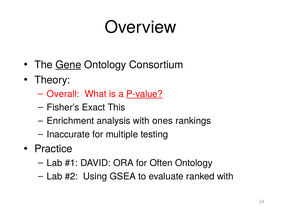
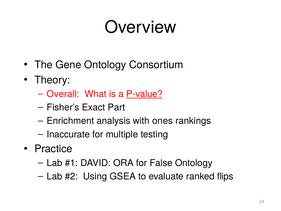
Gene underline: present -> none (68, 65)
This: This -> Part (116, 107)
Often: Often -> False (161, 163)
ranked with: with -> flips (225, 176)
